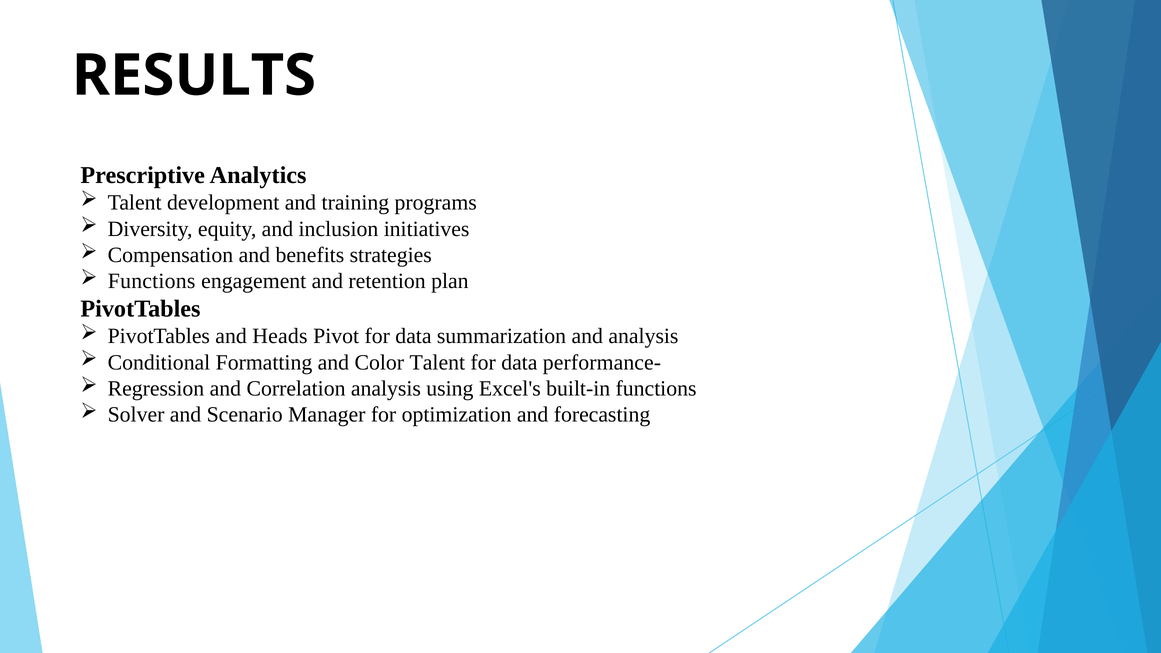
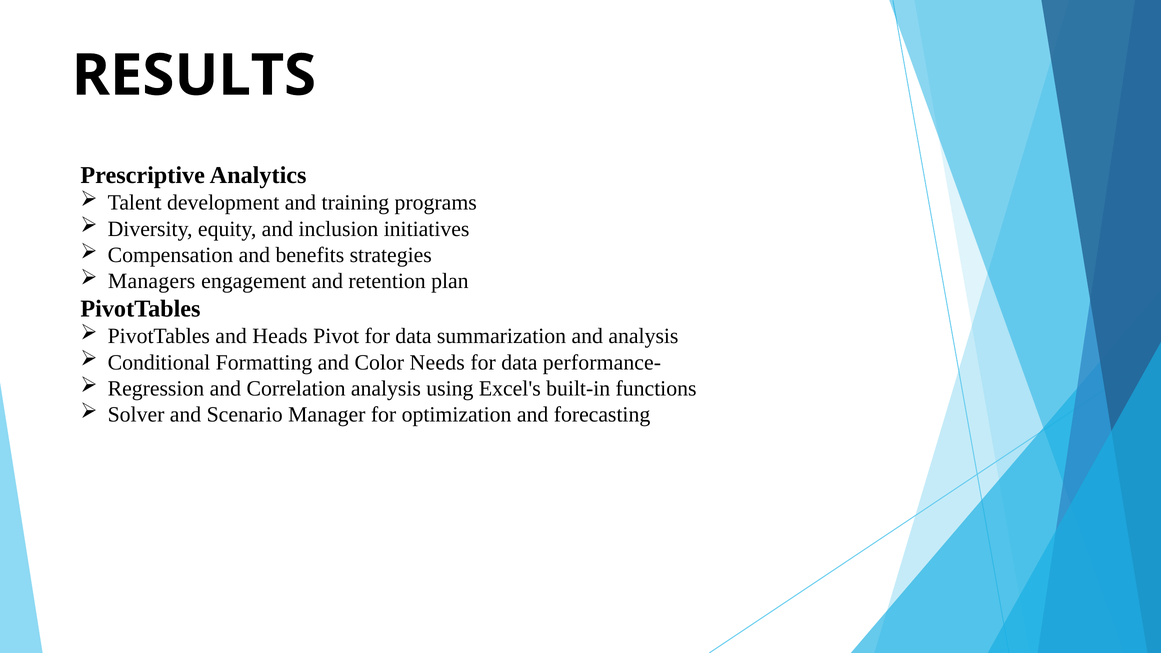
Functions: Functions -> Managers (152, 281)
Color Talent: Talent -> Needs (437, 362)
